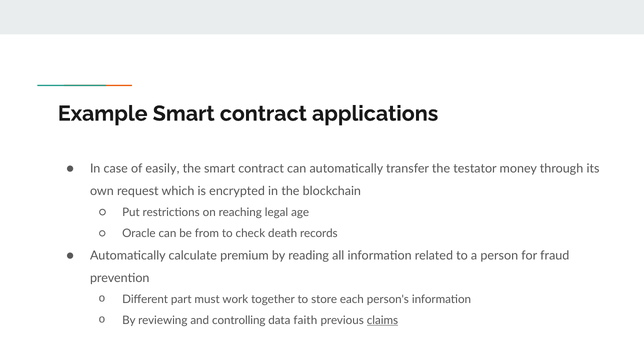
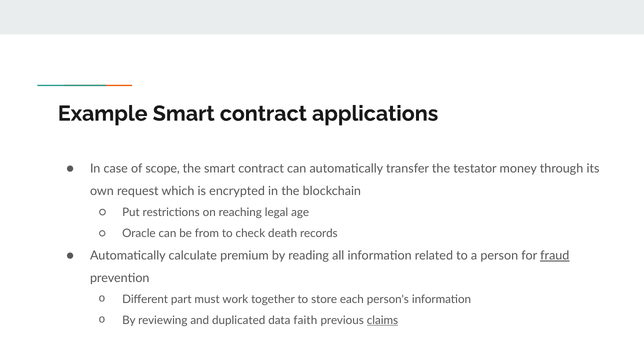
easily: easily -> scope (163, 169)
fraud underline: none -> present (555, 256)
controlling: controlling -> duplicated (239, 321)
